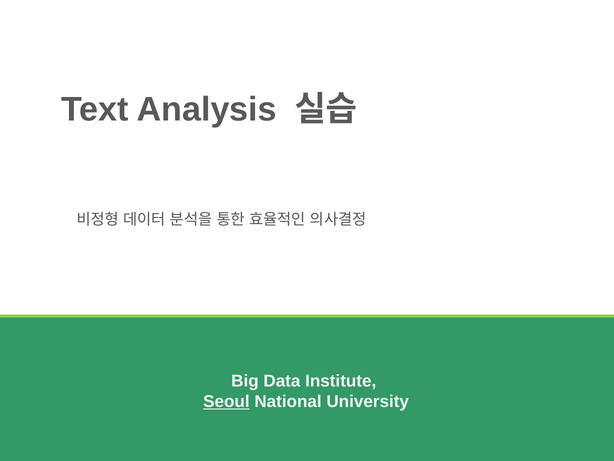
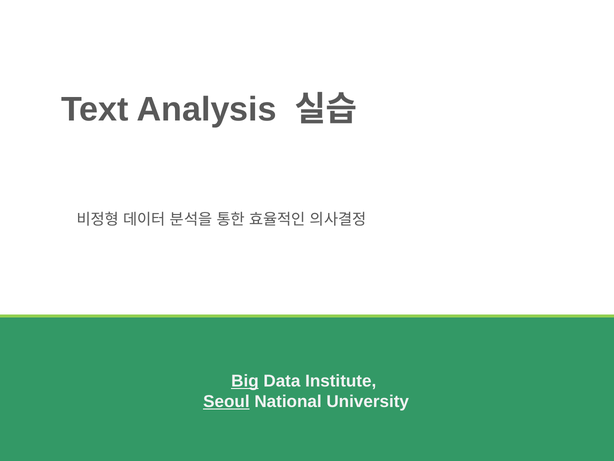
Big underline: none -> present (245, 381)
